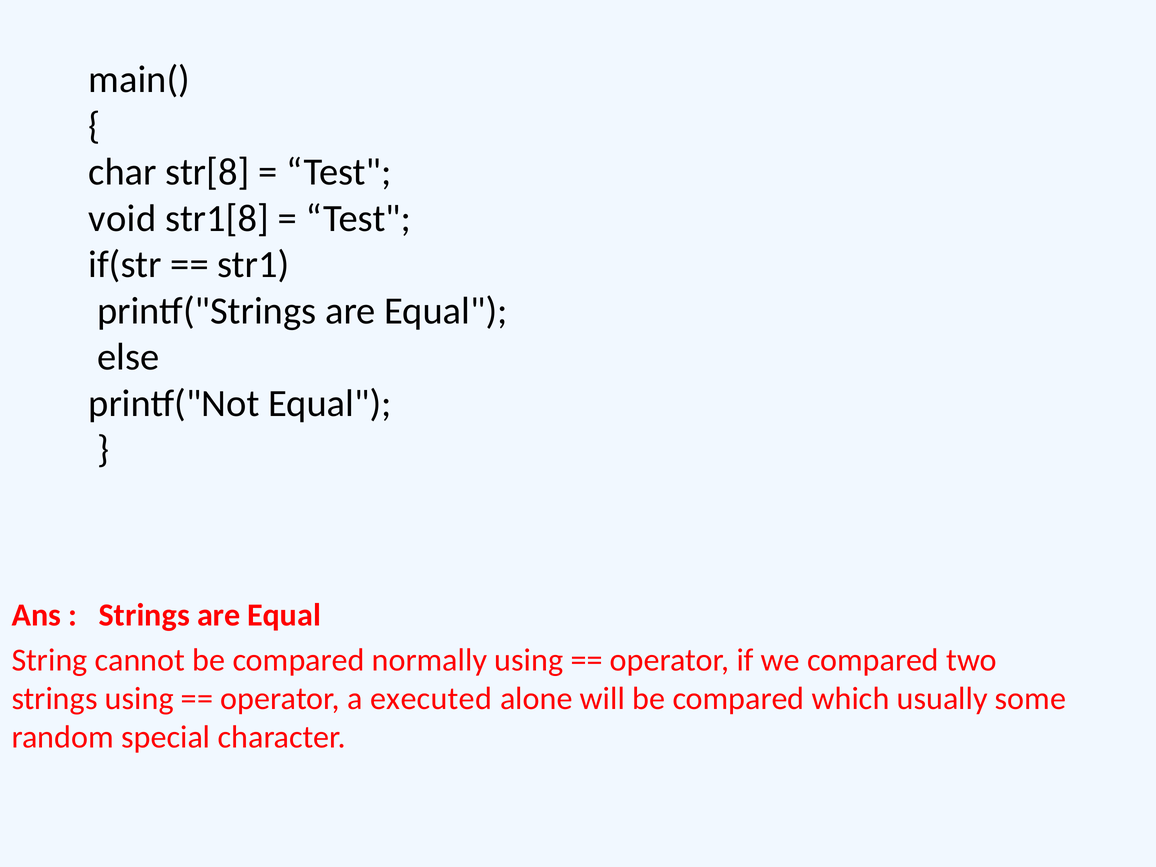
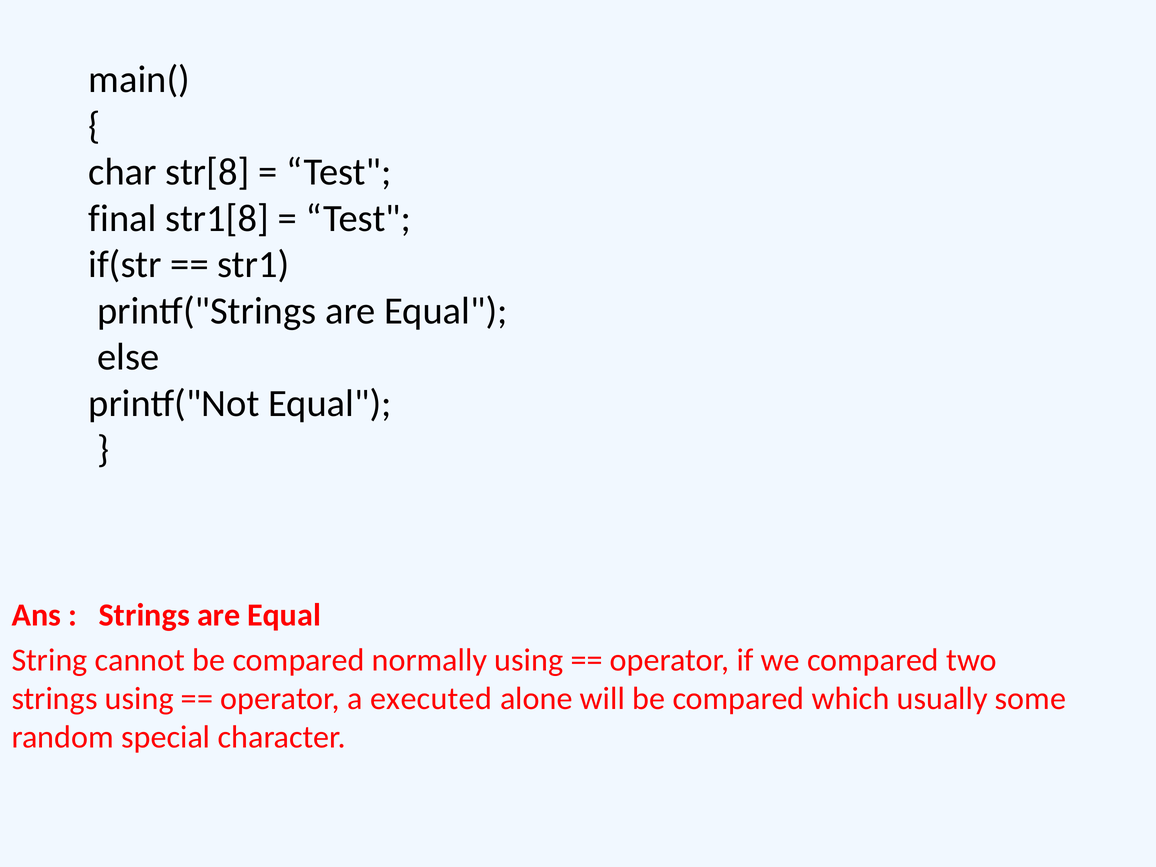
void: void -> final (123, 218)
